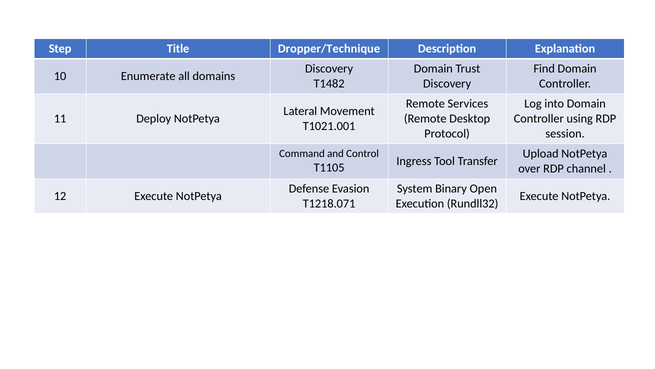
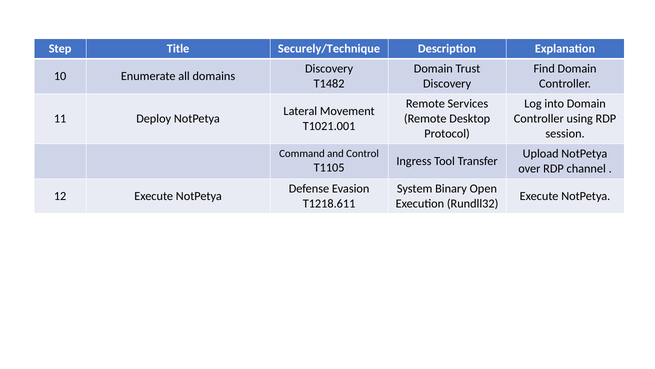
Dropper/Technique: Dropper/Technique -> Securely/Technique (329, 49)
T1218.071: T1218.071 -> T1218.611 (329, 203)
